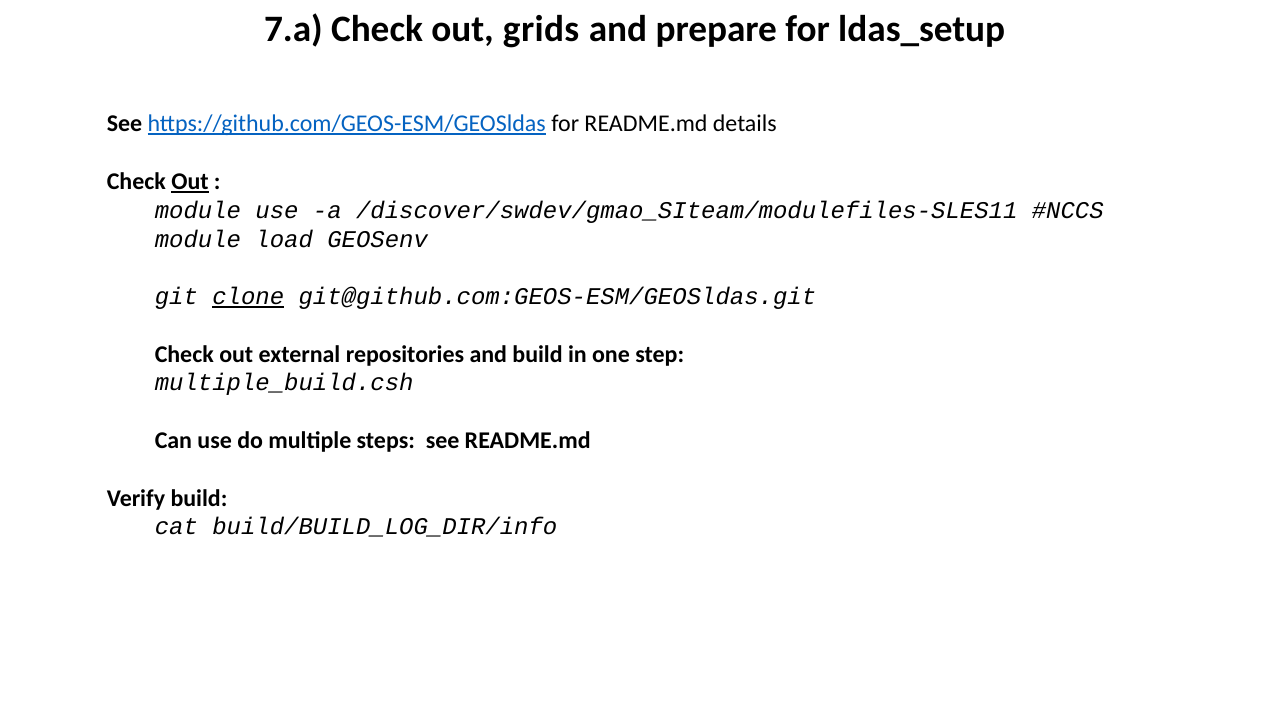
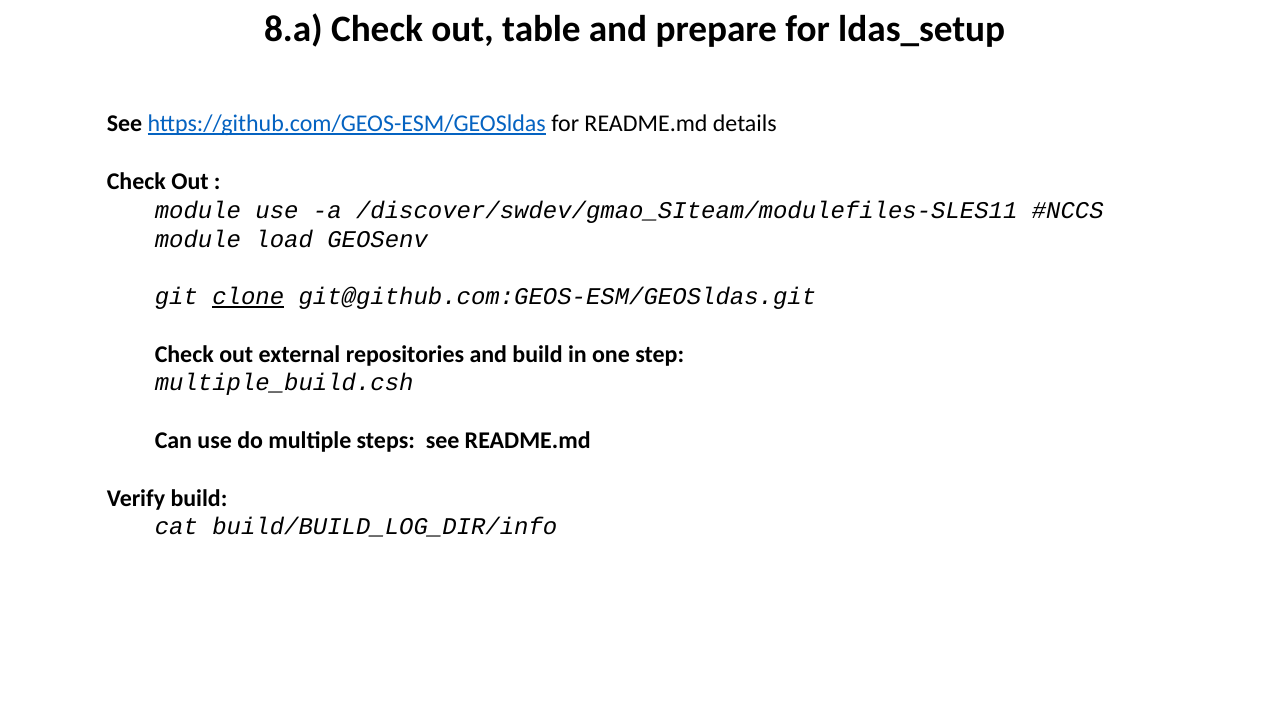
7.a: 7.a -> 8.a (293, 30)
grids: grids -> table (541, 30)
Out underline: present -> none (190, 182)
